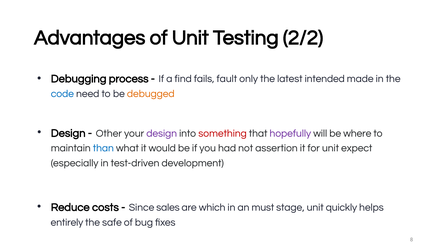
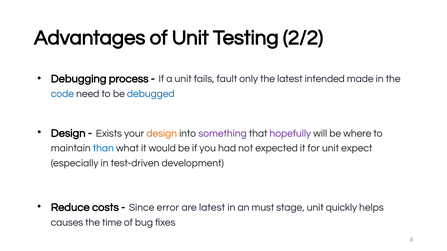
a find: find -> unit (183, 79)
debugged colour: orange -> blue (151, 94)
Other: Other -> Exists (109, 134)
design colour: purple -> orange (162, 134)
something colour: red -> purple (223, 134)
assertion: assertion -> expected (277, 149)
sales: sales -> error (168, 208)
are which: which -> latest (212, 208)
entirely: entirely -> causes (67, 223)
safe: safe -> time (112, 223)
